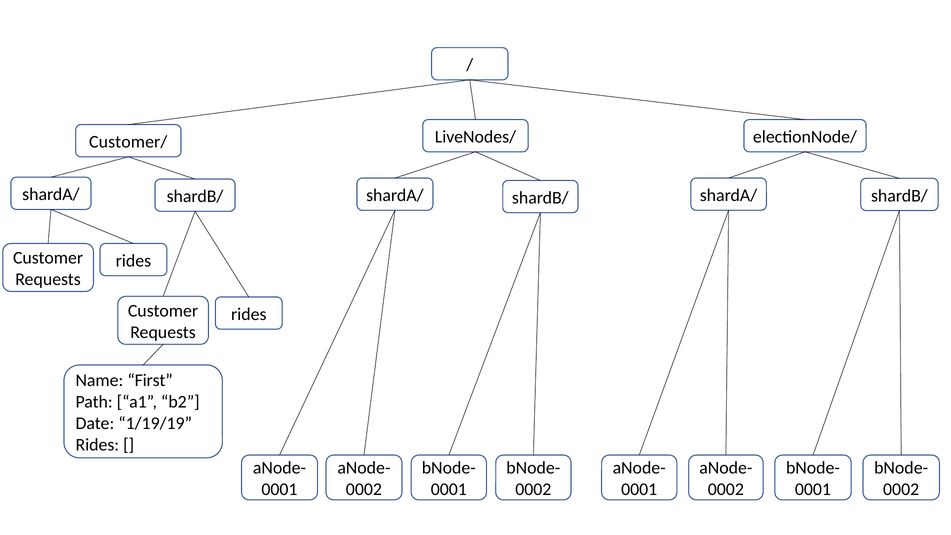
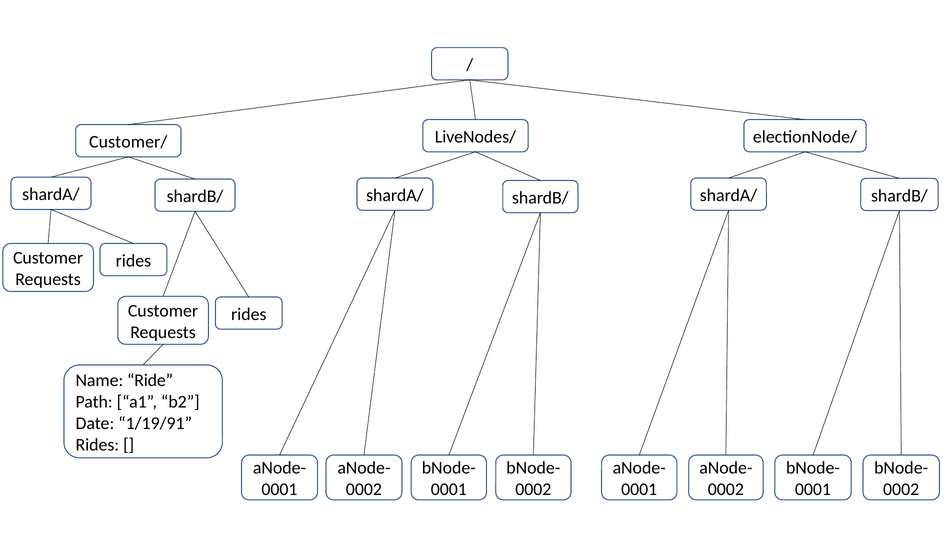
First: First -> Ride (150, 380)
1/19/19: 1/19/19 -> 1/19/91 (155, 423)
